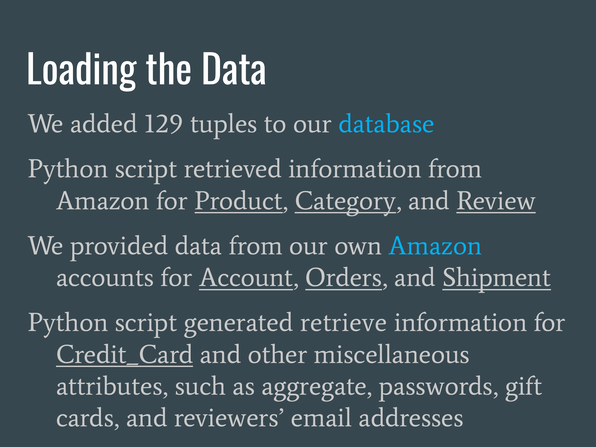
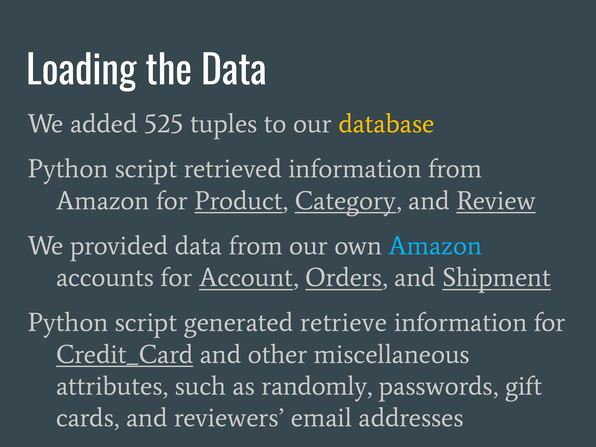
129: 129 -> 525 (164, 124)
database colour: light blue -> yellow (386, 124)
aggregate: aggregate -> randomly (317, 386)
